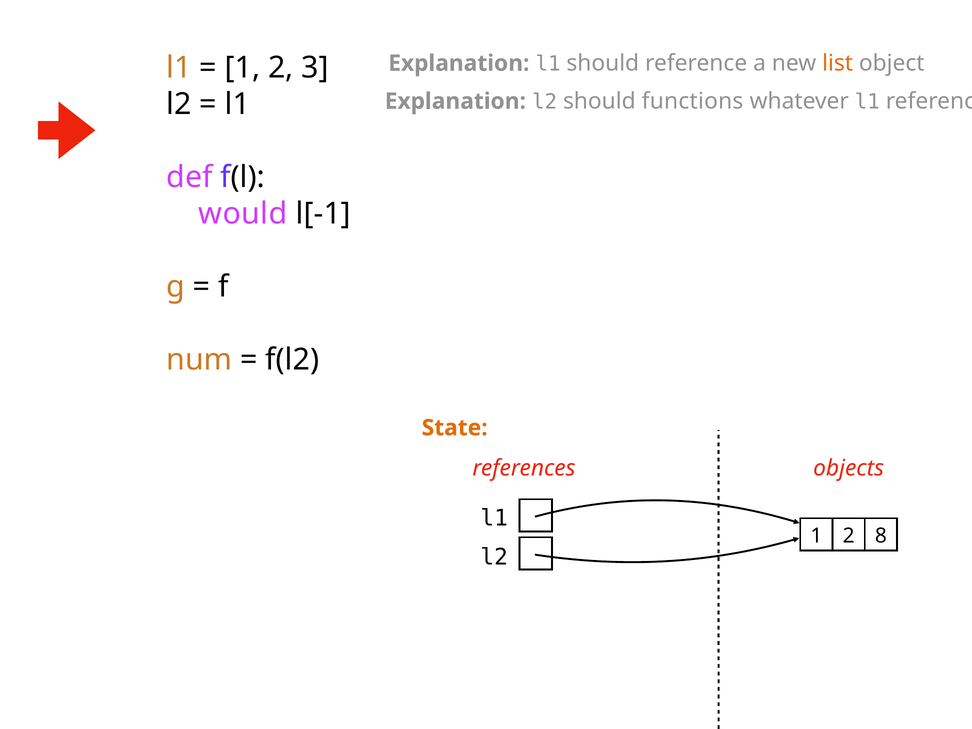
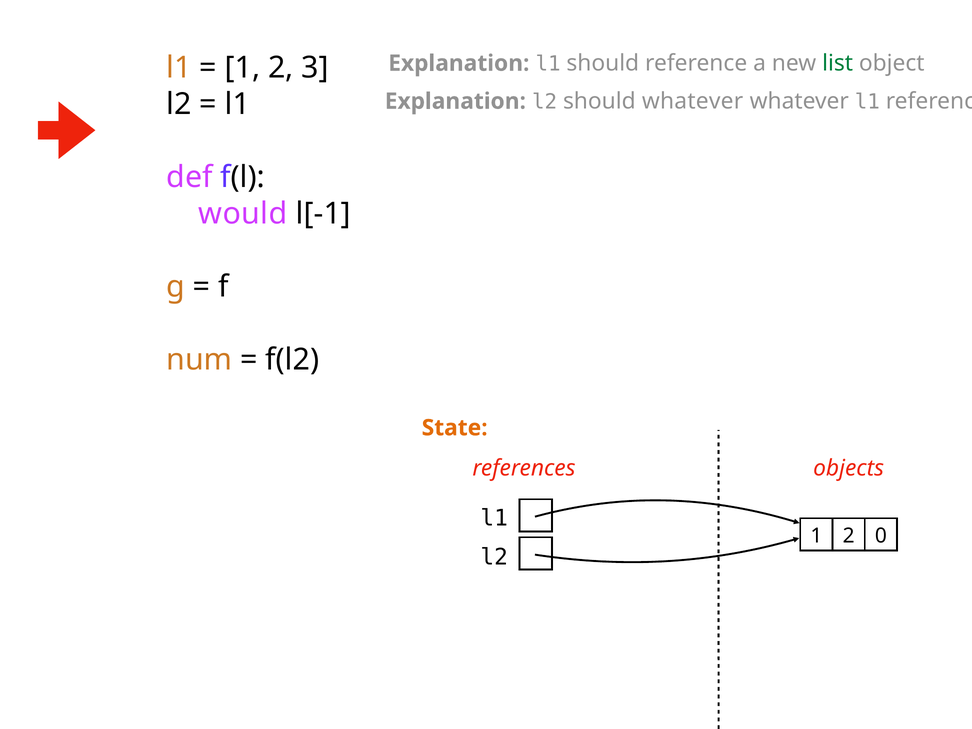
list colour: orange -> green (838, 63)
should functions: functions -> whatever (693, 101)
8: 8 -> 0 (881, 536)
